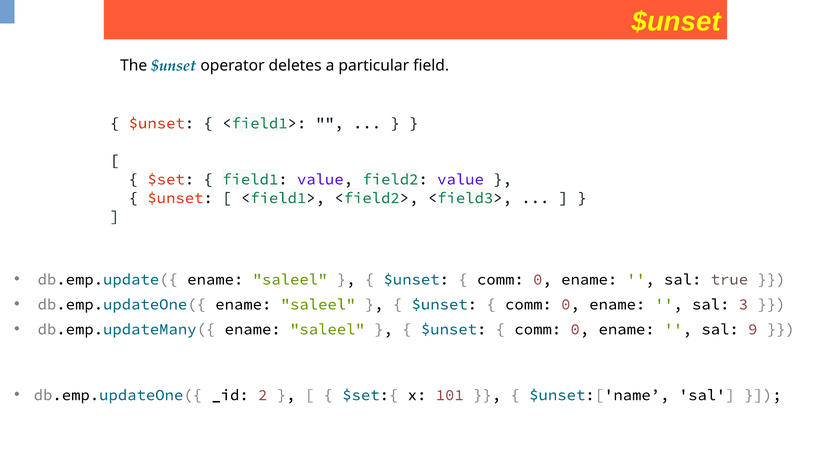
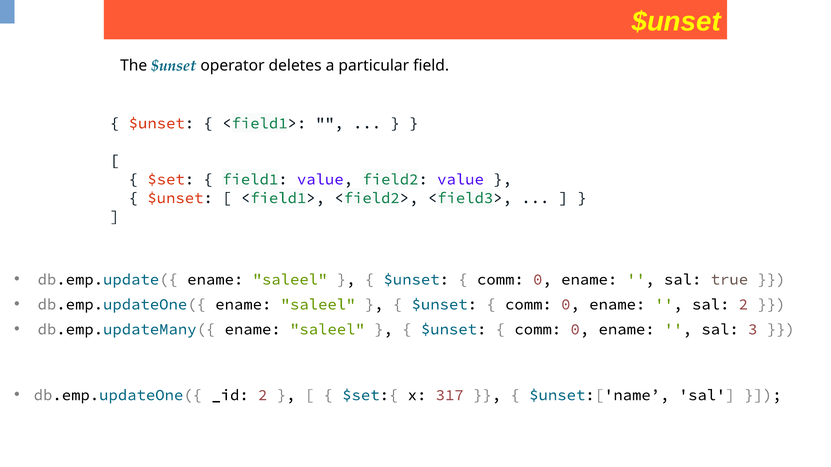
sal 3: 3 -> 2 (743, 305)
9: 9 -> 3 (753, 330)
101: 101 -> 317 (450, 395)
